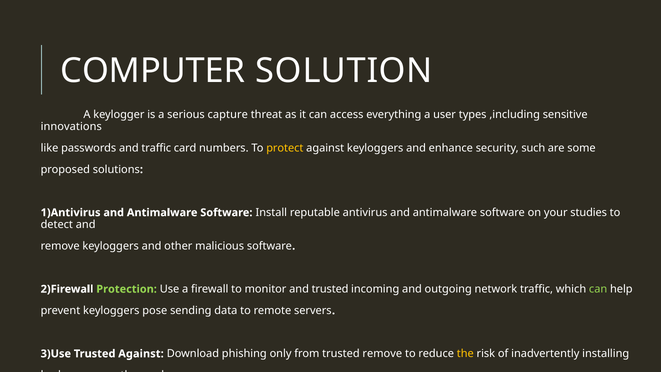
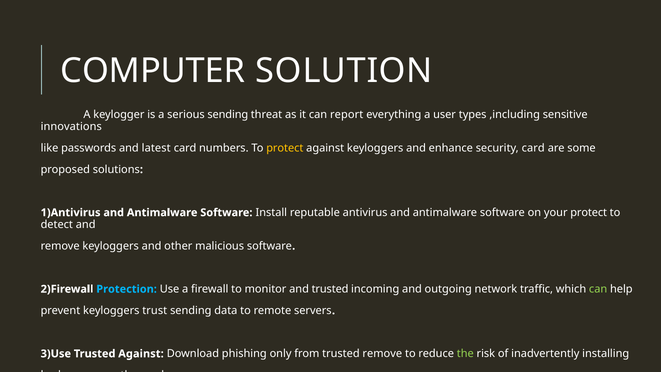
serious capture: capture -> sending (228, 114)
access: access -> report (347, 114)
and traffic: traffic -> latest (156, 148)
security such: such -> card (533, 148)
your studies: studies -> protect (589, 212)
Protection colour: light green -> light blue (127, 289)
pose: pose -> trust (155, 310)
the colour: yellow -> light green (465, 354)
